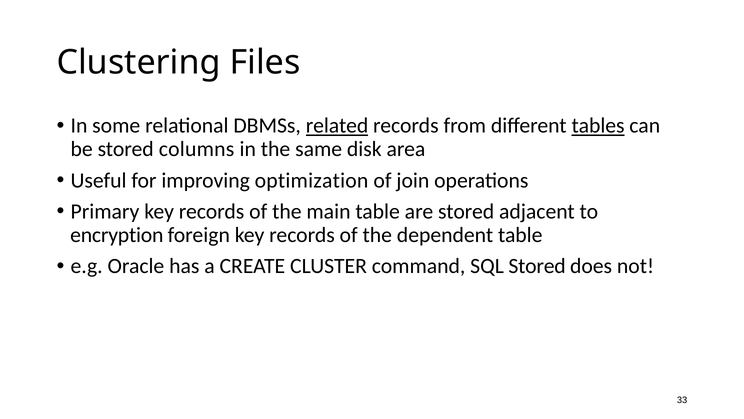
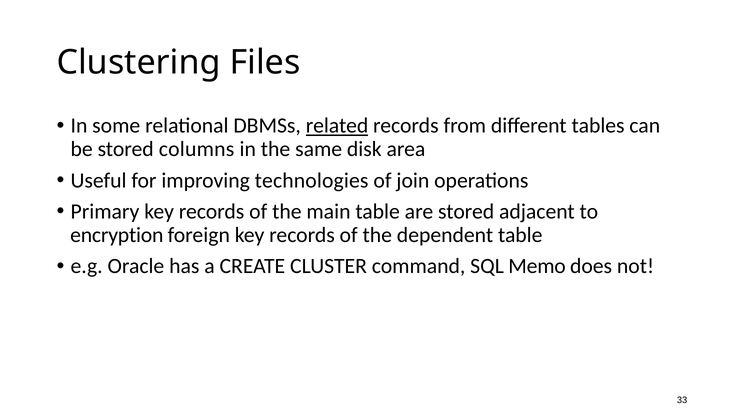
tables underline: present -> none (598, 126)
optimization: optimization -> technologies (312, 180)
SQL Stored: Stored -> Memo (537, 266)
